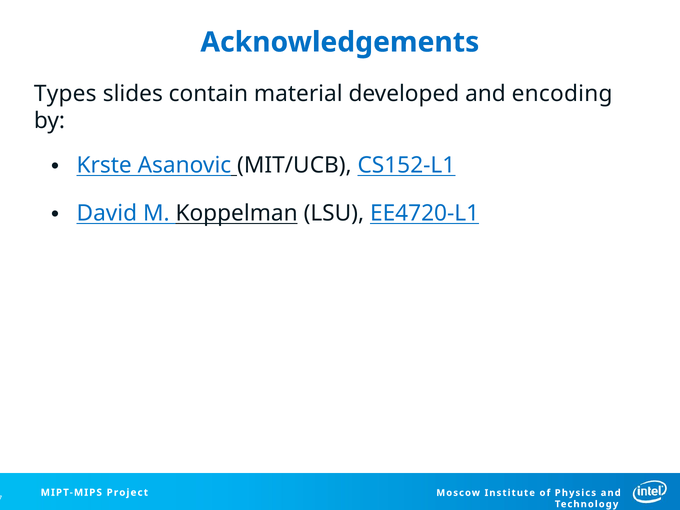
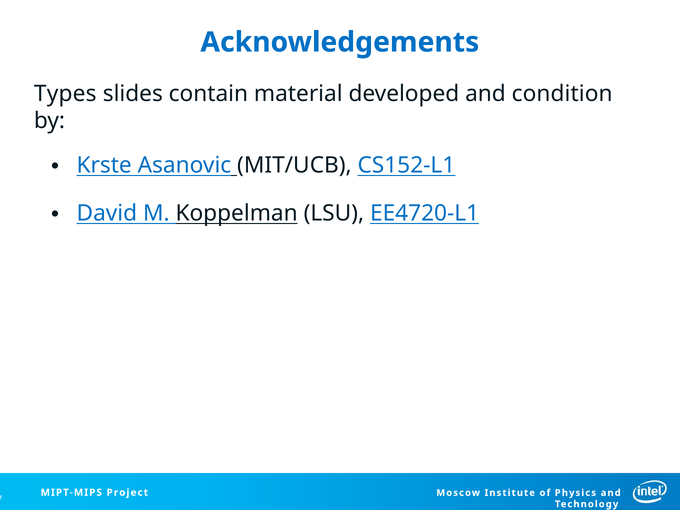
encoding: encoding -> condition (562, 94)
